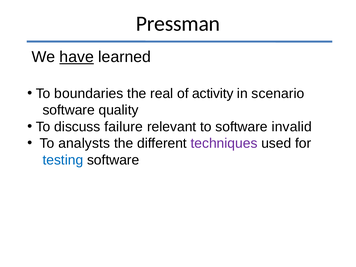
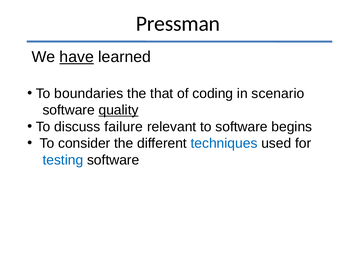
real: real -> that (162, 94)
activity: activity -> coding (213, 94)
quality underline: none -> present (119, 110)
invalid: invalid -> begins (292, 127)
analysts: analysts -> consider (84, 143)
techniques colour: purple -> blue (224, 143)
